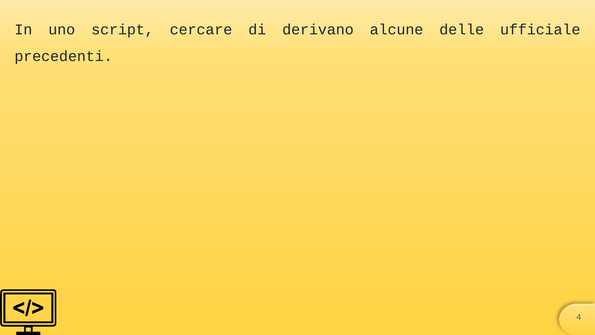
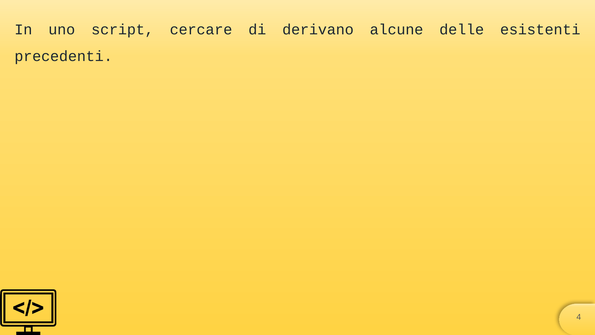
ufficiale: ufficiale -> esistenti (540, 29)
